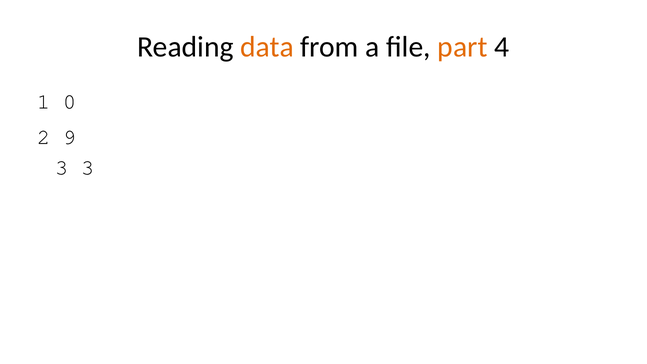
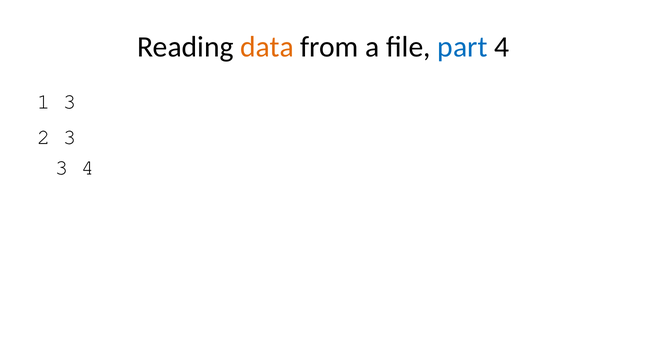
part colour: orange -> blue (462, 47)
1 0: 0 -> 3 (70, 102)
2 9: 9 -> 3 (70, 137)
3 3: 3 -> 4 (88, 167)
